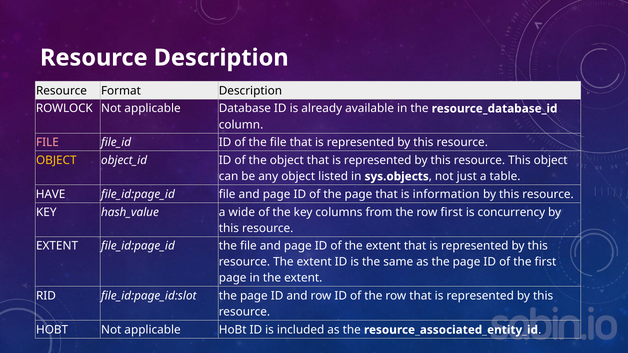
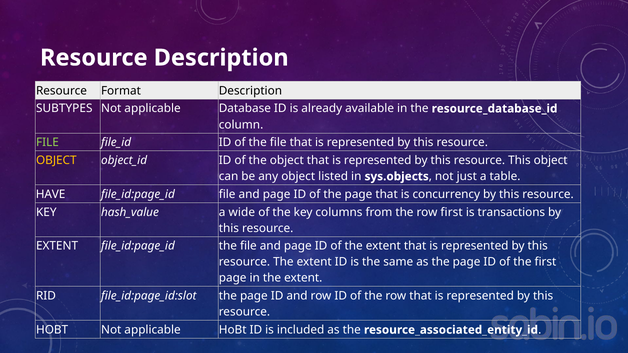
ROWLOCK: ROWLOCK -> SUBTYPES (64, 109)
FILE colour: pink -> light green (47, 143)
information: information -> concurrency (446, 194)
concurrency: concurrency -> transactions (511, 212)
